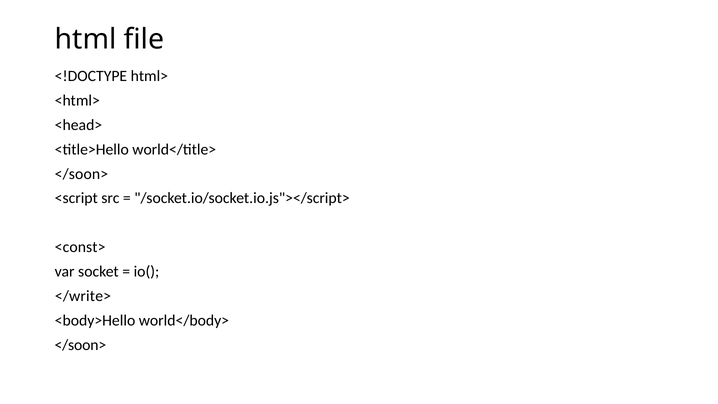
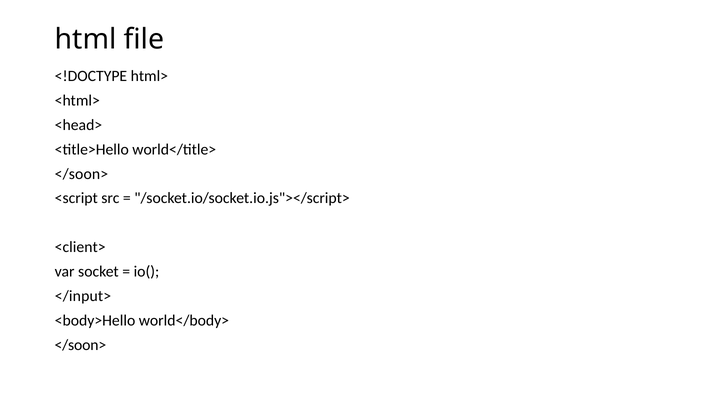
<const>: <const> -> <client> (80, 247)
</write>: </write> -> </input> (83, 296)
